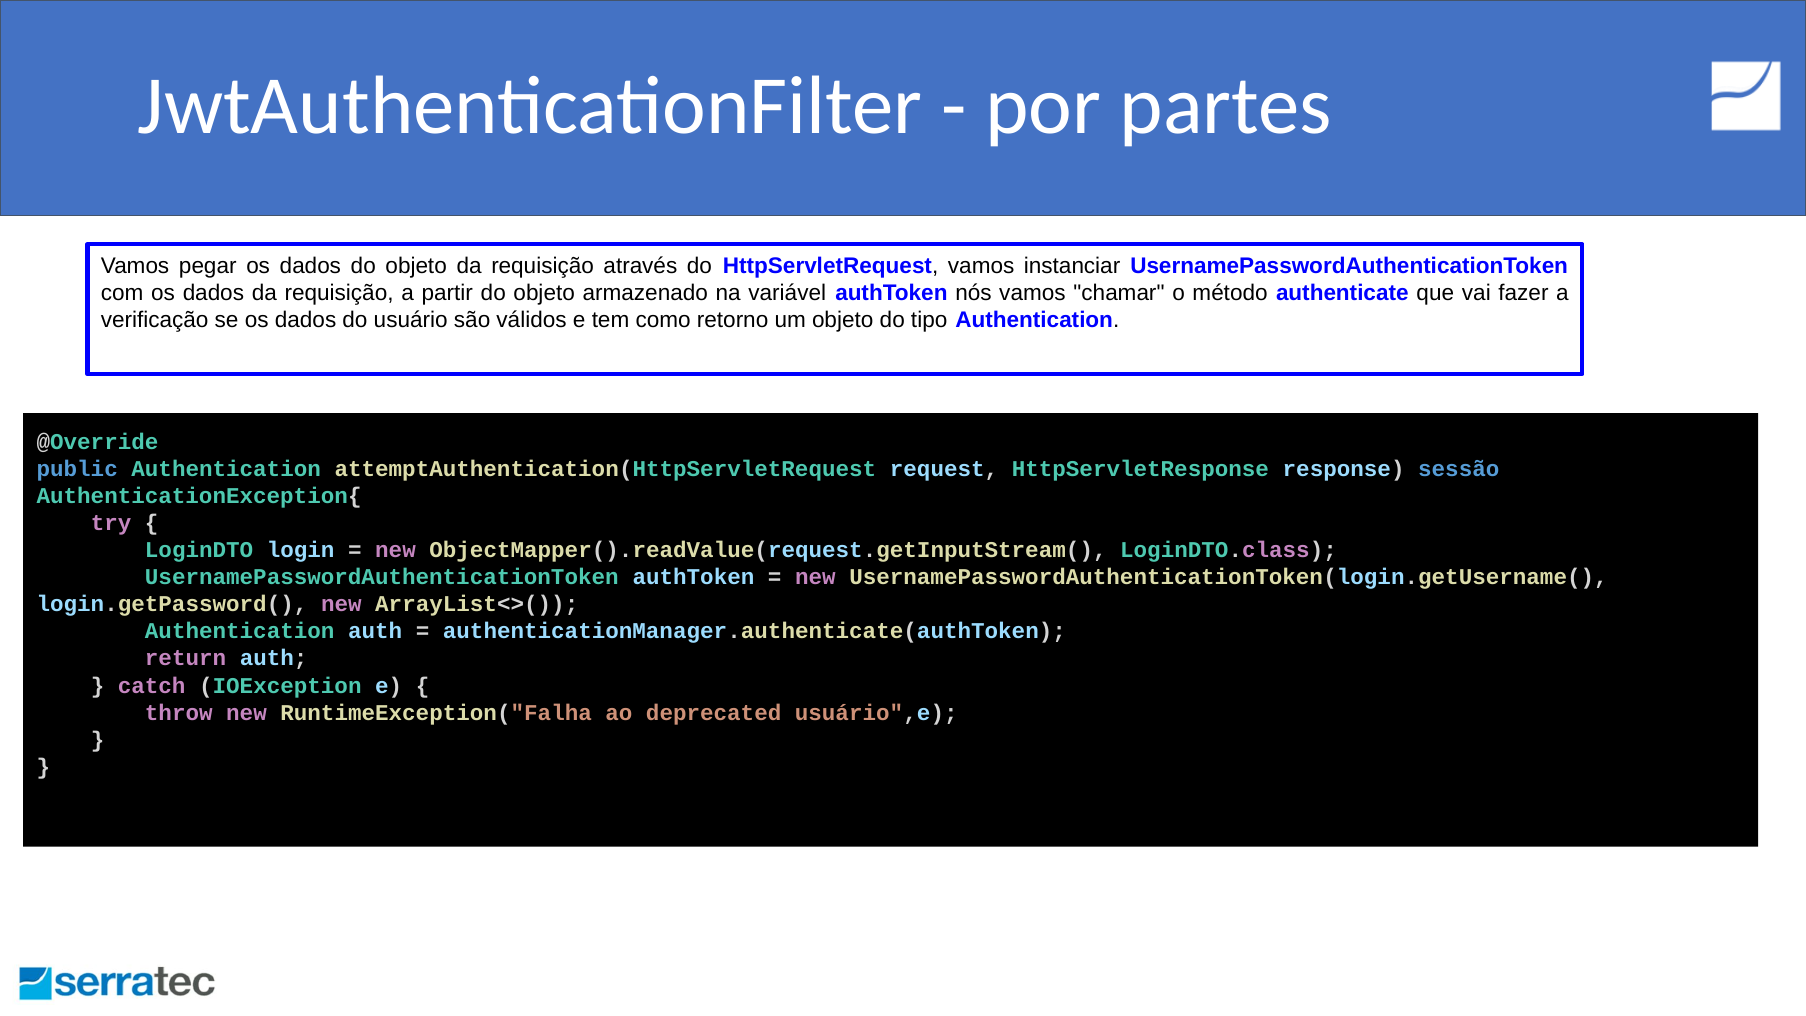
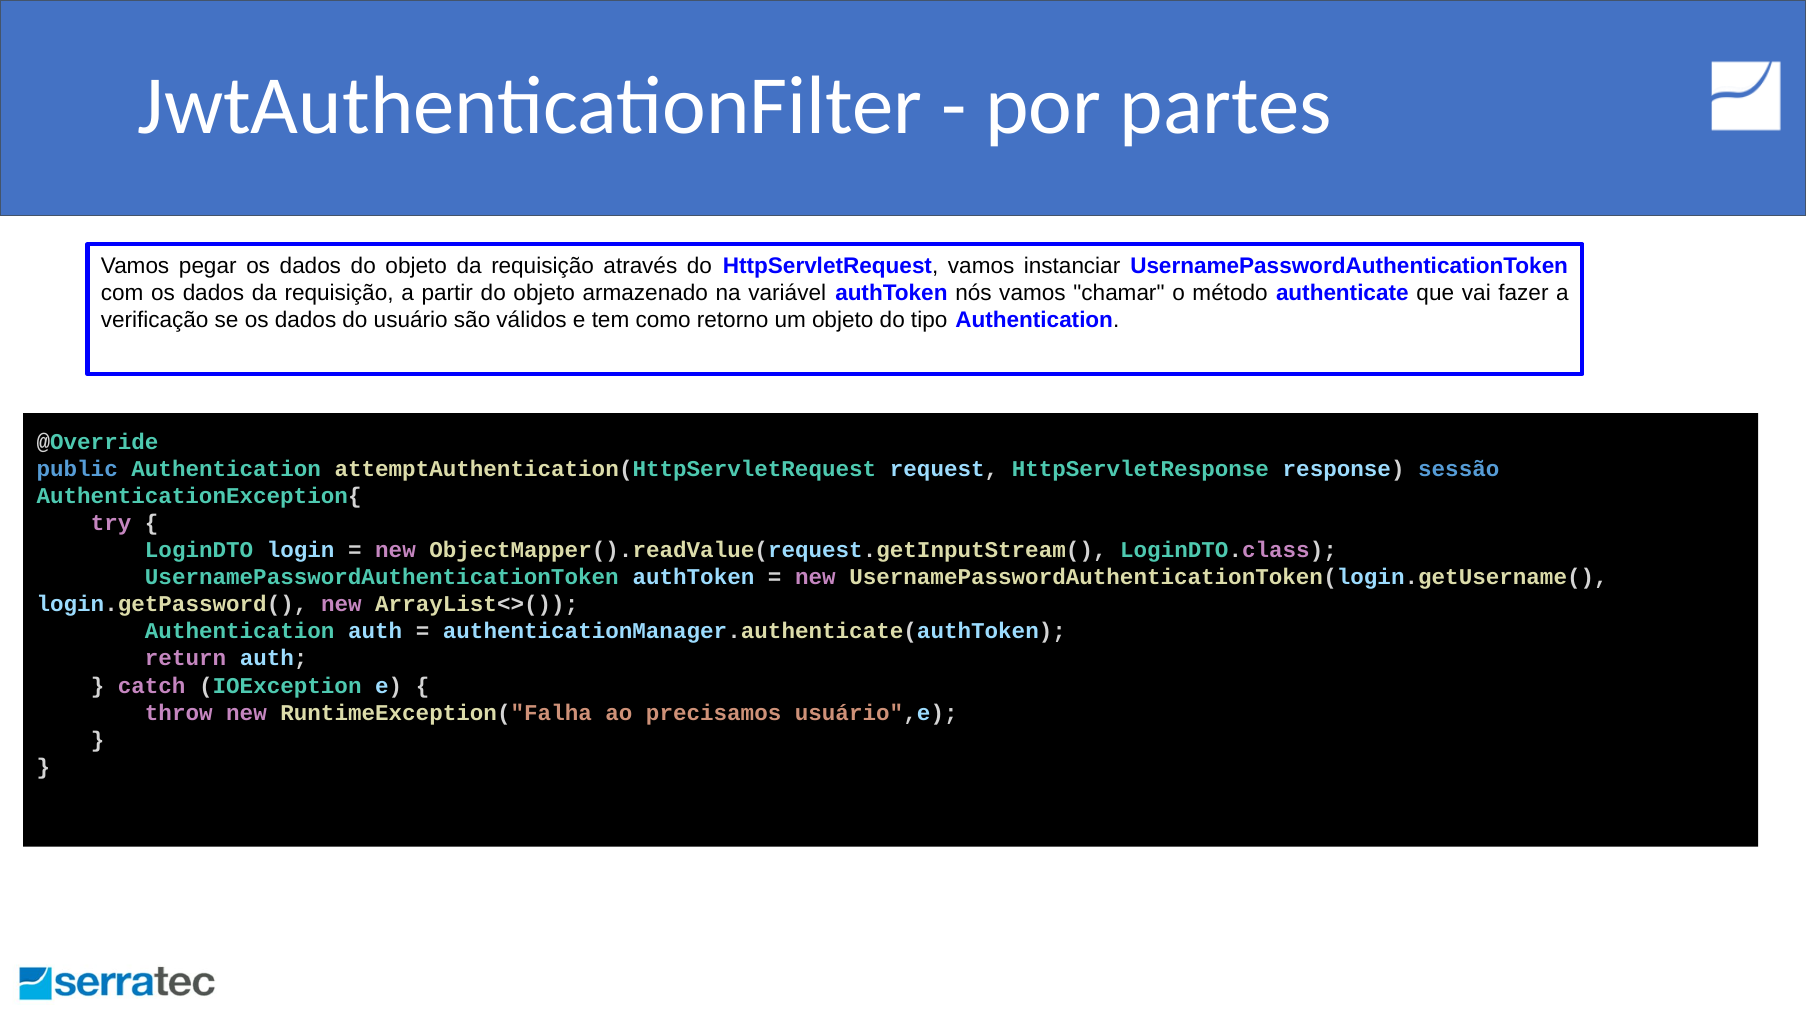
deprecated: deprecated -> precisamos (714, 713)
